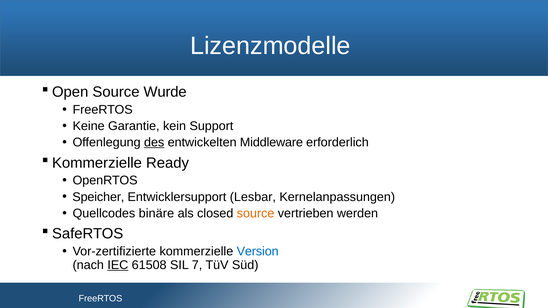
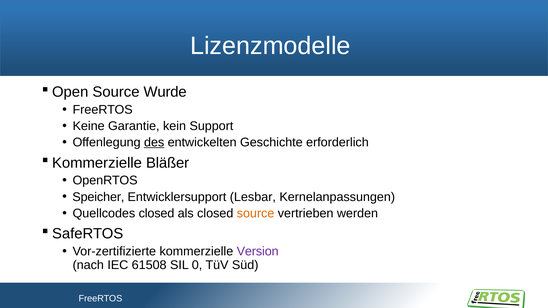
Middleware: Middleware -> Geschichte (271, 142)
Ready: Ready -> Bläßer (168, 163)
Quellcodes binäre: binäre -> closed (157, 213)
Version colour: blue -> purple (258, 252)
IEC underline: present -> none (118, 265)
7: 7 -> 0 (197, 265)
